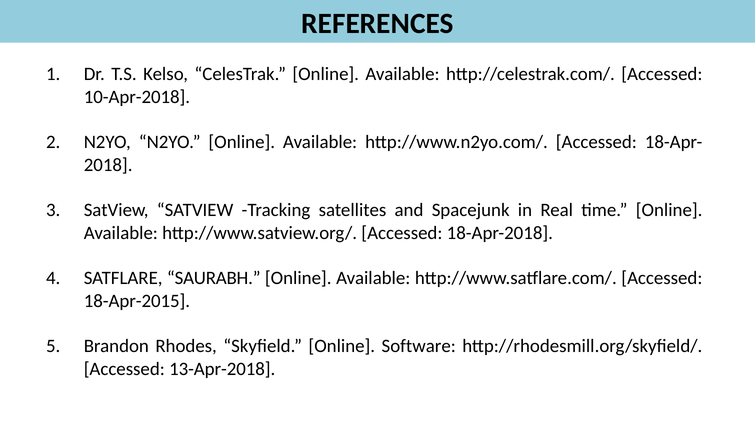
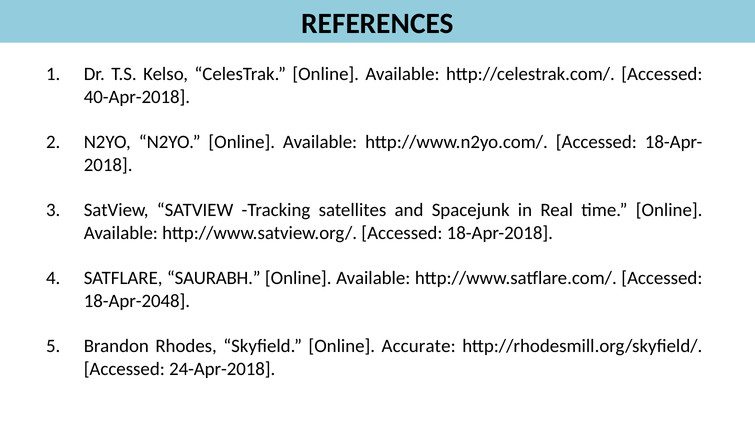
10-Apr-2018: 10-Apr-2018 -> 40-Apr-2018 (137, 97)
18-Apr-2015: 18-Apr-2015 -> 18-Apr-2048 (137, 301)
Software: Software -> Accurate (419, 346)
13-Apr-2018: 13-Apr-2018 -> 24-Apr-2018 (222, 369)
